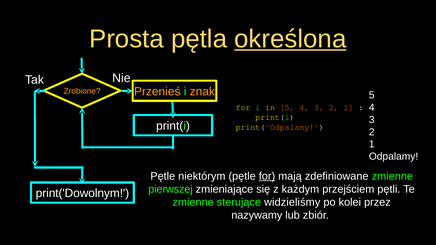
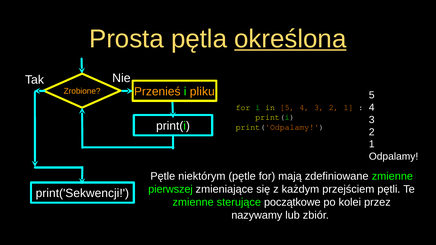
znak: znak -> pliku (202, 92)
for underline: present -> none (267, 176)
print('Dowolnym: print('Dowolnym -> print('Sekwencji (82, 194)
widzieliśmy: widzieliśmy -> początkowe (292, 202)
